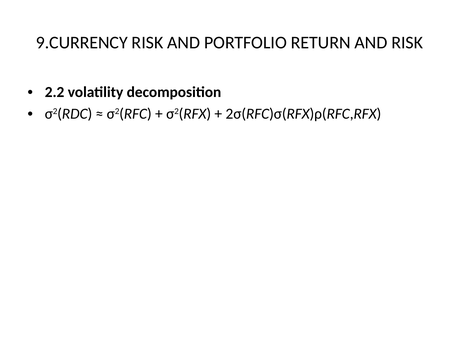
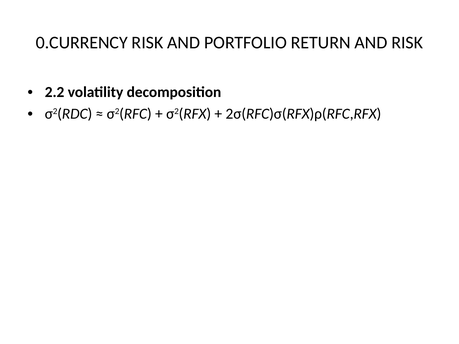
9.CURRENCY: 9.CURRENCY -> 0.CURRENCY (82, 43)
